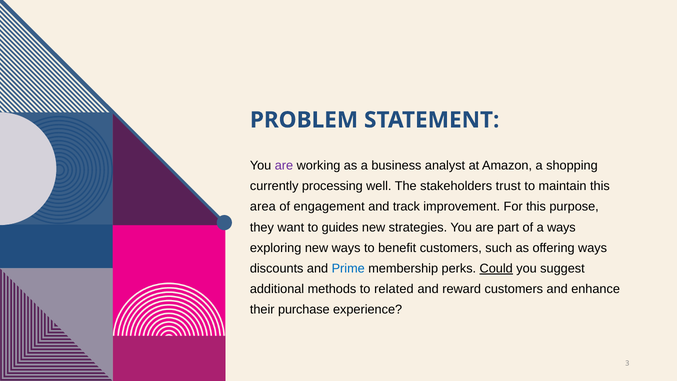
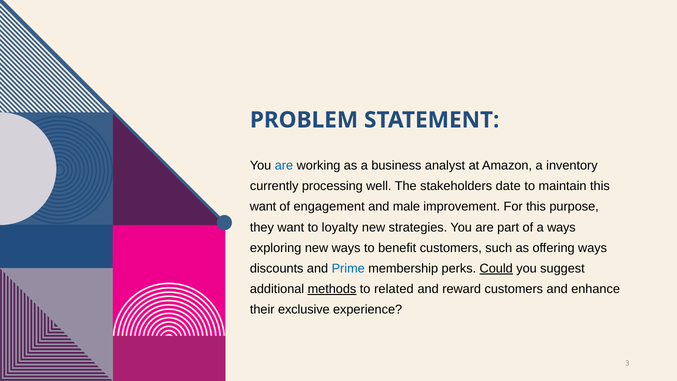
are colour: purple -> blue (284, 166)
shopping: shopping -> inventory (572, 166)
trust: trust -> date (508, 186)
area: area -> want (263, 207)
track: track -> male (406, 207)
guides: guides -> loyalty (340, 227)
methods underline: none -> present (332, 289)
purchase: purchase -> exclusive (304, 309)
